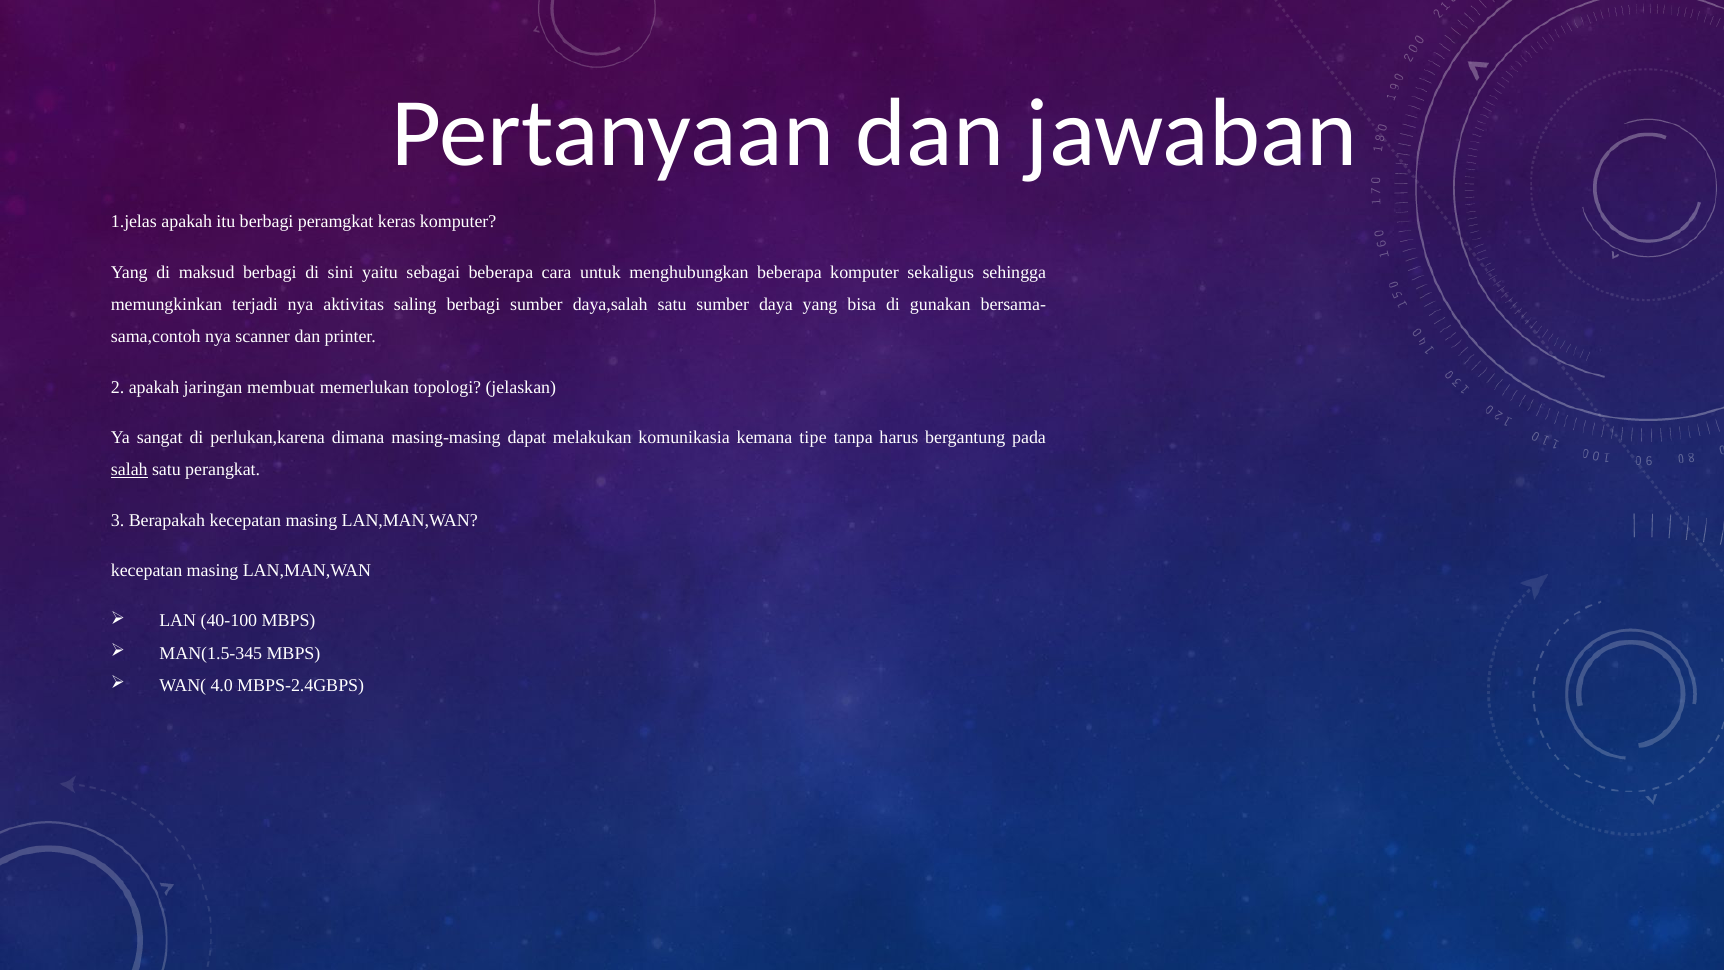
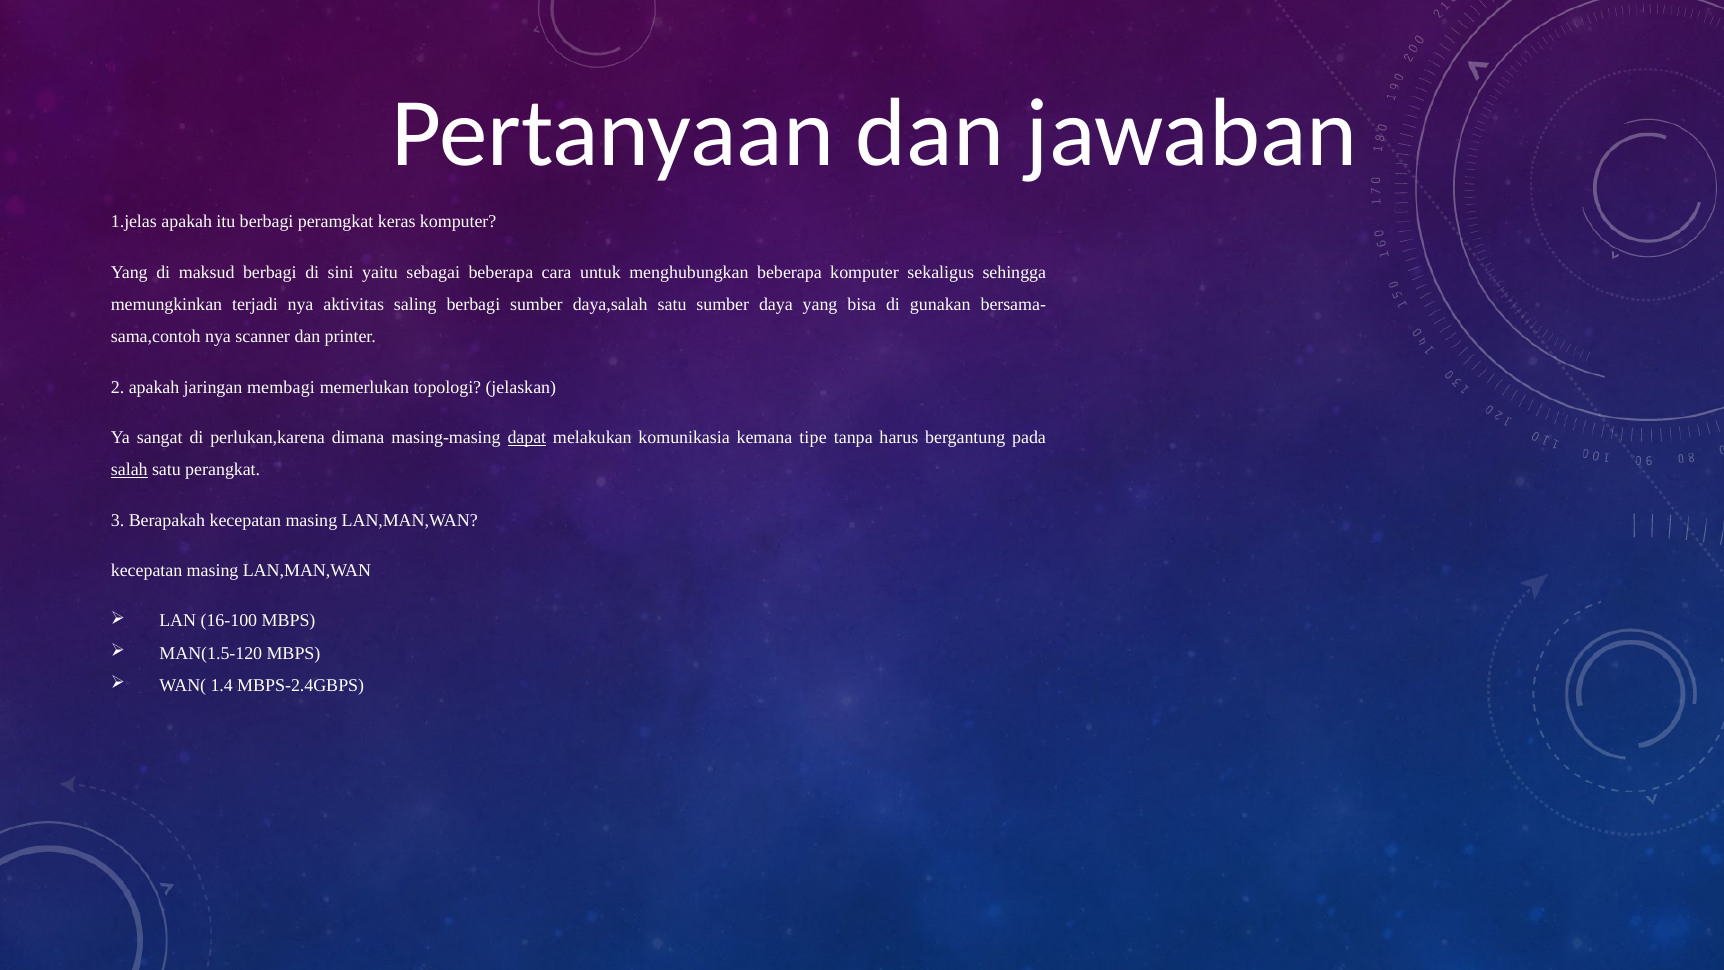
membuat: membuat -> membagi (281, 387)
dapat underline: none -> present (527, 437)
40-100: 40-100 -> 16-100 (229, 621)
MAN(1.5-345: MAN(1.5-345 -> MAN(1.5-120 (211, 653)
4.0: 4.0 -> 1.4 (222, 686)
